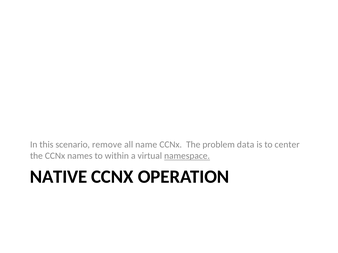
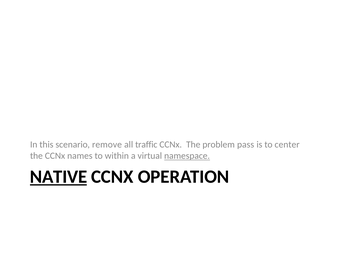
name: name -> traffic (146, 145)
data: data -> pass (246, 145)
NATIVE underline: none -> present (59, 177)
